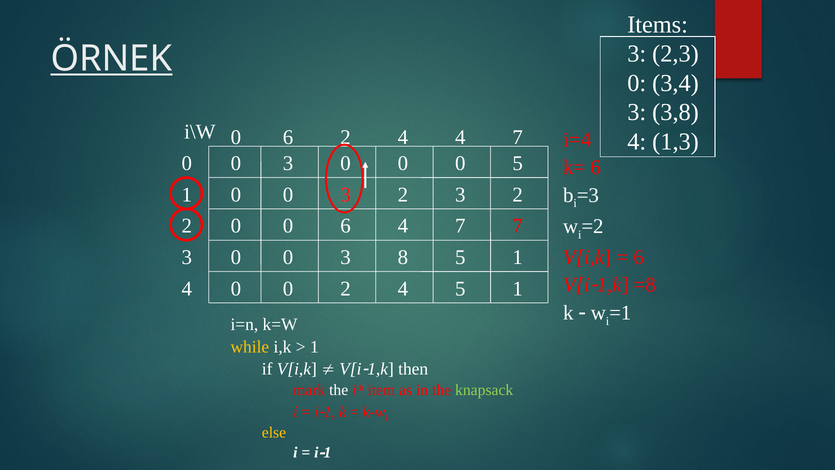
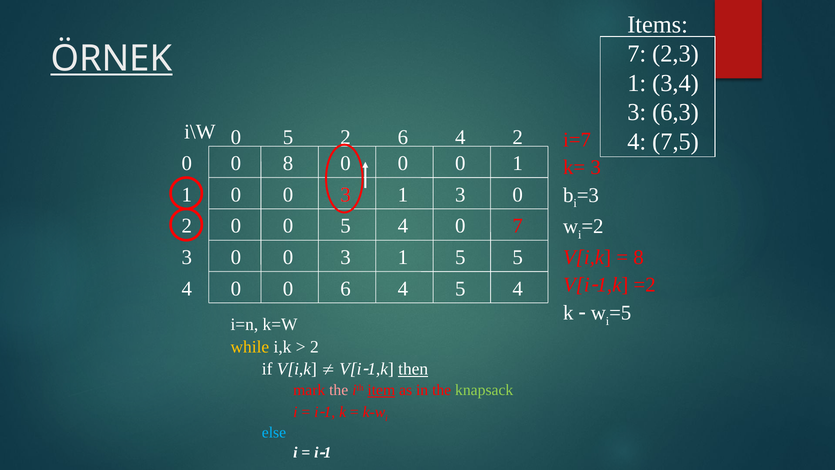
3: 3 -> 7 (637, 54)
0: 0 -> 1 (637, 83)
3,8: 3,8 -> 6,3 (676, 112)
i=4: i=4 -> i=7 (577, 140)
6: 6 -> 5 (288, 137)
4: 4 -> 6 (403, 137)
7: 7 -> 2 (518, 137)
1,3: 1,3 -> 7,5 (676, 142)
3: 3 -> 8 (288, 163)
5: 5 -> 1 (518, 163)
k= 6: 6 -> 3 (596, 167)
2: 2 -> 1 (403, 194)
2: 2 -> 0 (518, 194)
6: 6 -> 5 (345, 226)
7: 7 -> 0 (460, 226)
0 3 8: 8 -> 1 (403, 257)
1: 1 -> 5 (518, 257)
6: 6 -> 8 (638, 257)
=8: =8 -> =2 (645, 285)
0 2: 2 -> 6 (345, 288)
4 5 1: 1 -> 4 (518, 288)
=1: =1 -> =5 (620, 313)
1: 1 -> 2 (314, 347)
then underline: none -> present (413, 369)
the colour: white -> pink (339, 390)
item underline: none -> present (381, 390)
else colour: yellow -> light blue (274, 432)
